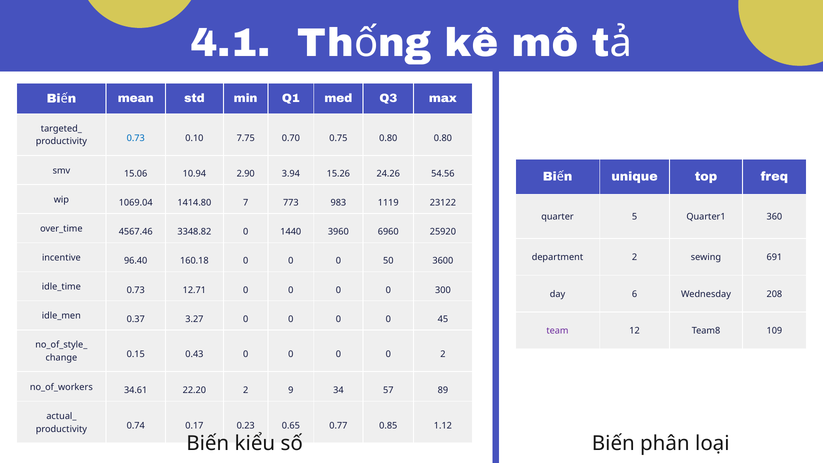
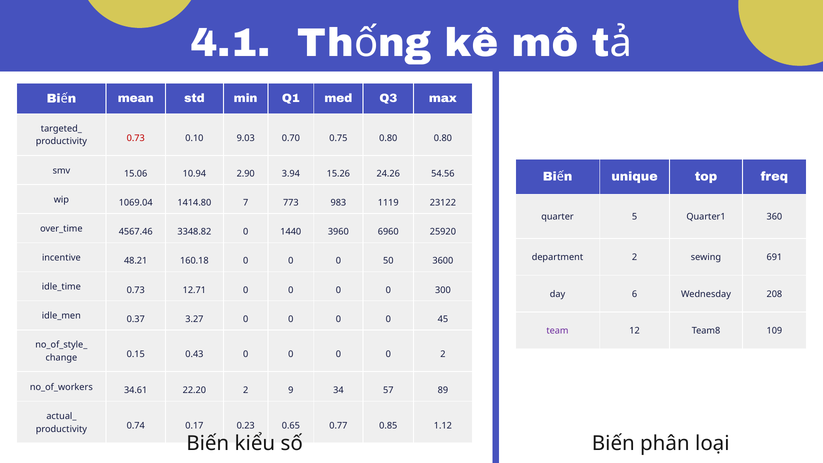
0.73 colour: blue -> red (136, 138)
7.75: 7.75 -> 9.03 (246, 138)
96.40: 96.40 -> 48.21 (136, 261)
